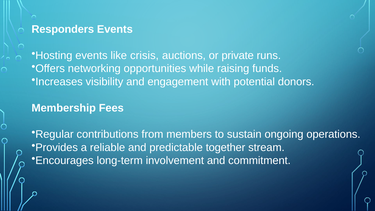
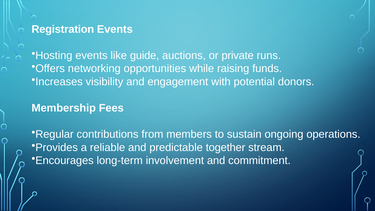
Responders: Responders -> Registration (63, 29)
crisis: crisis -> guide (145, 55)
